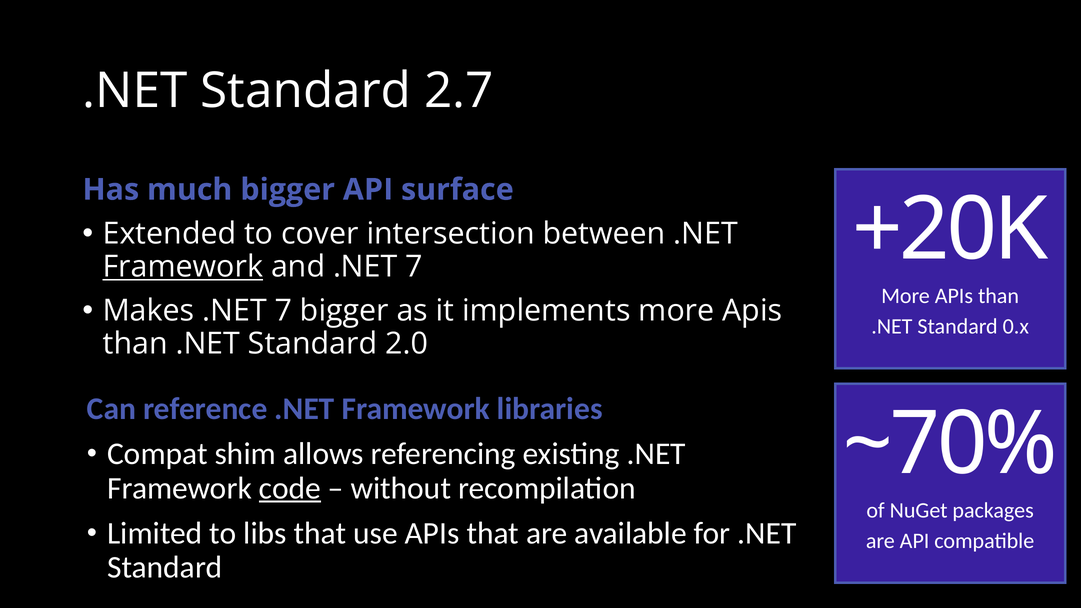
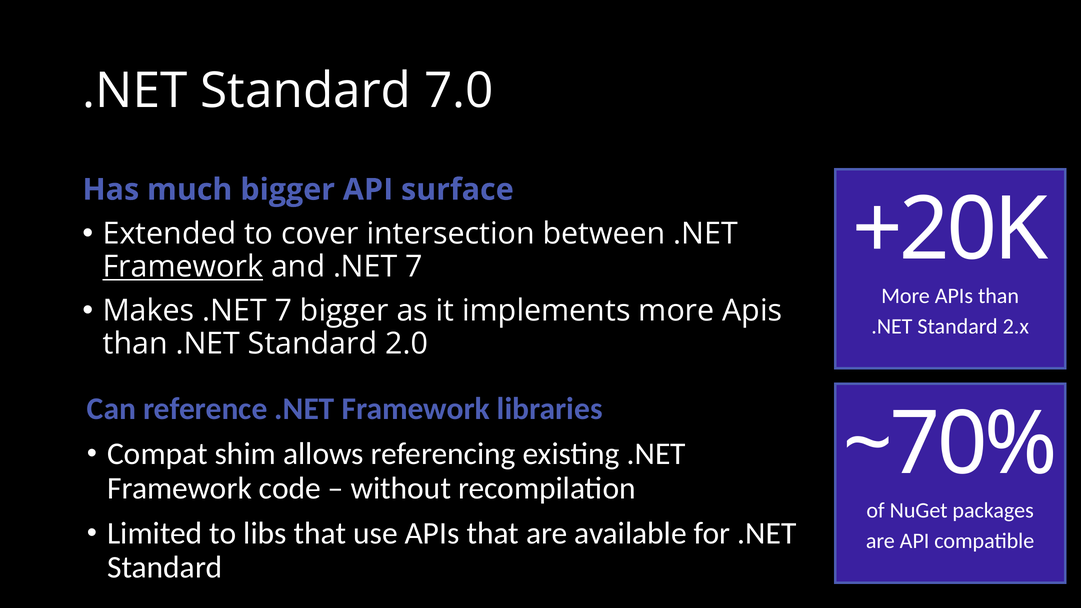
2.7: 2.7 -> 7.0 (459, 91)
0.x: 0.x -> 2.x (1016, 326)
code underline: present -> none (290, 488)
